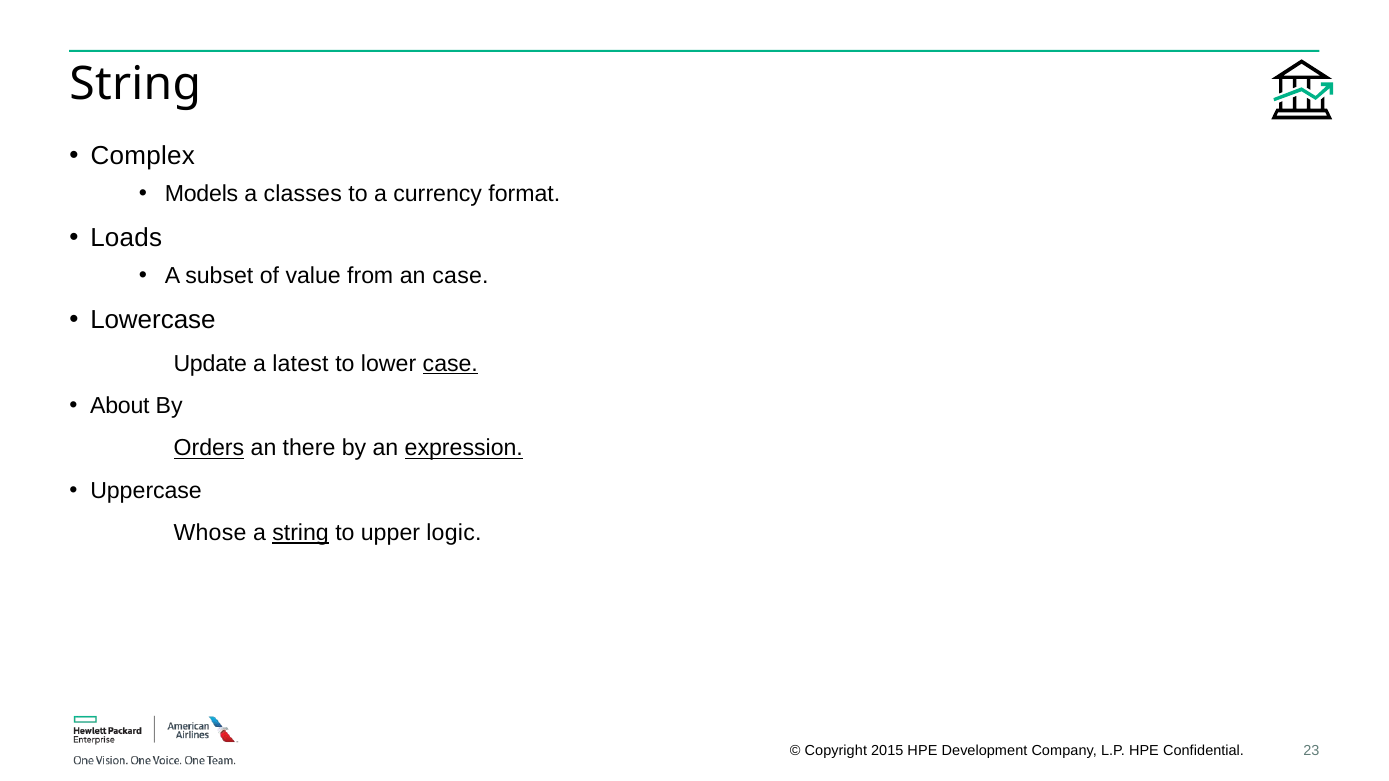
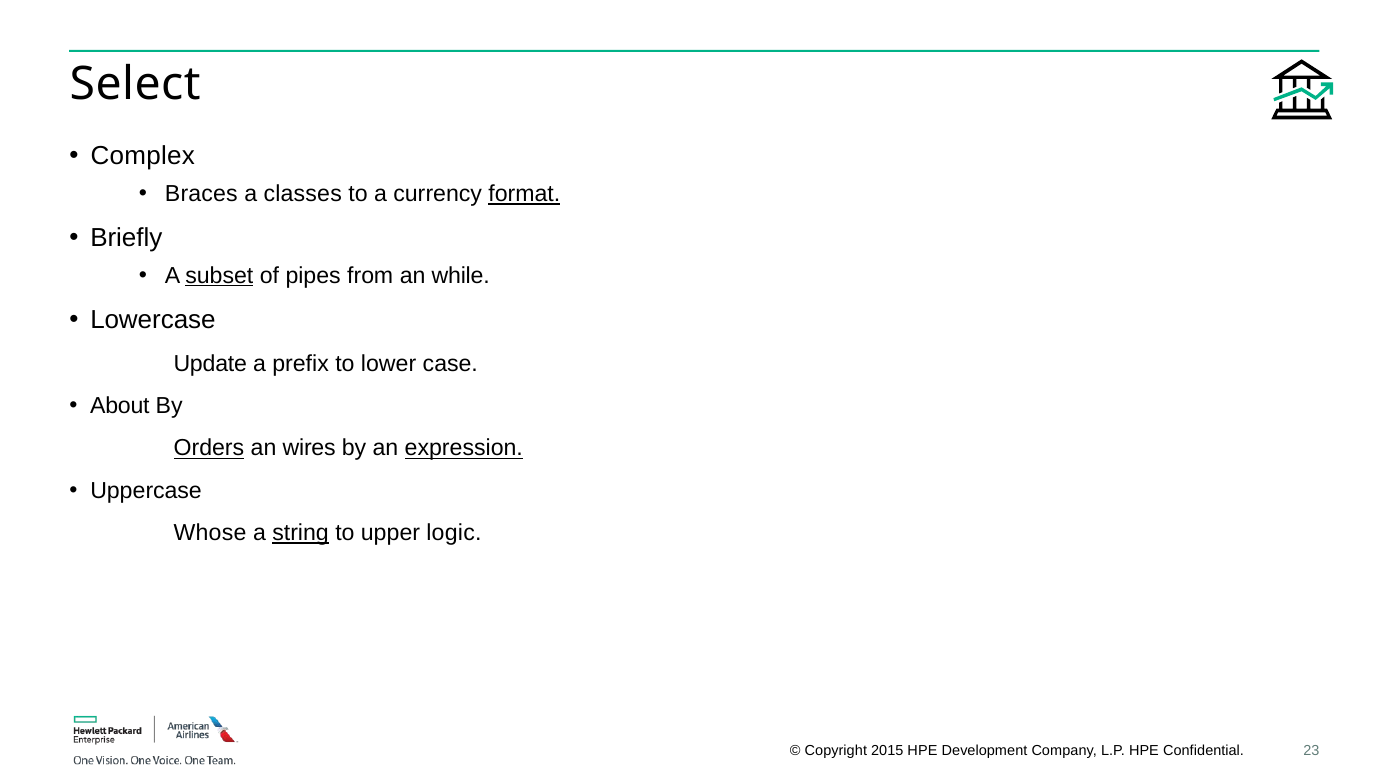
String: String -> Select (135, 84)
Models: Models -> Braces (201, 194)
format underline: none -> present (524, 194)
Loads: Loads -> Briefly (126, 238)
subset underline: none -> present (219, 276)
value: value -> pipes (313, 276)
an case: case -> while (461, 276)
latest: latest -> prefix (301, 364)
case underline: present -> none (450, 364)
there: there -> wires (309, 448)
